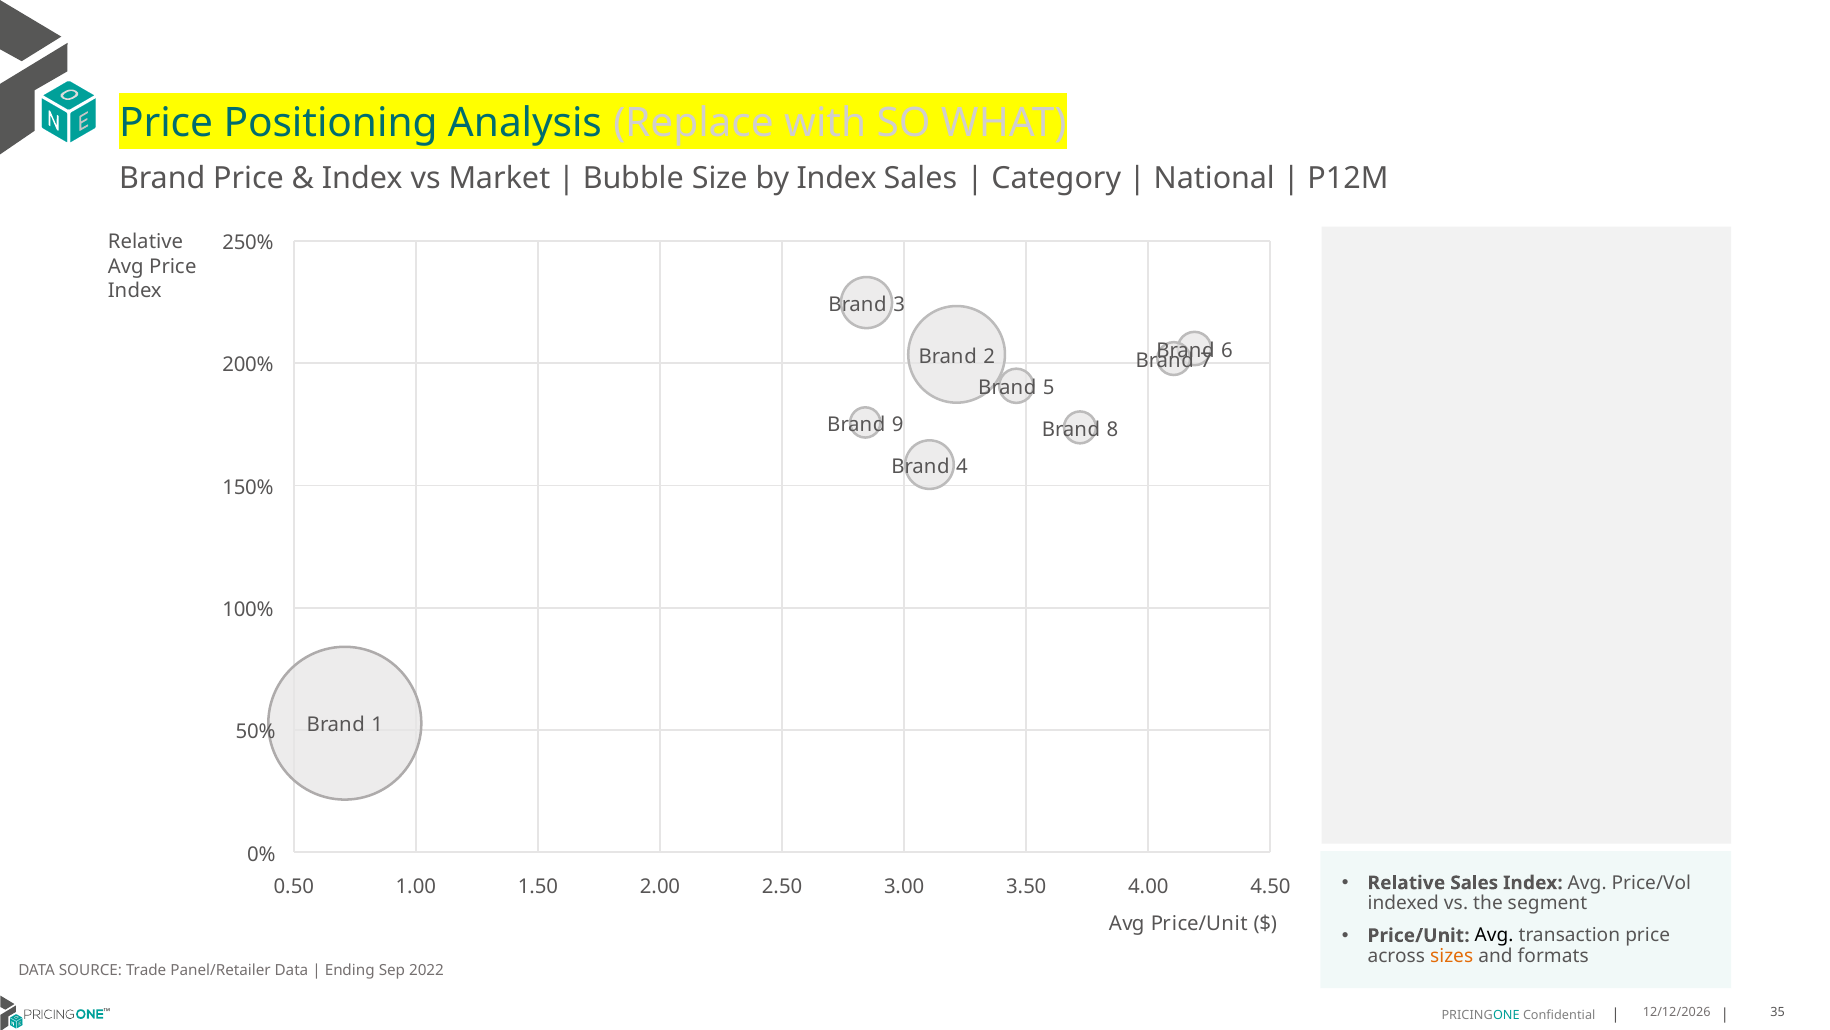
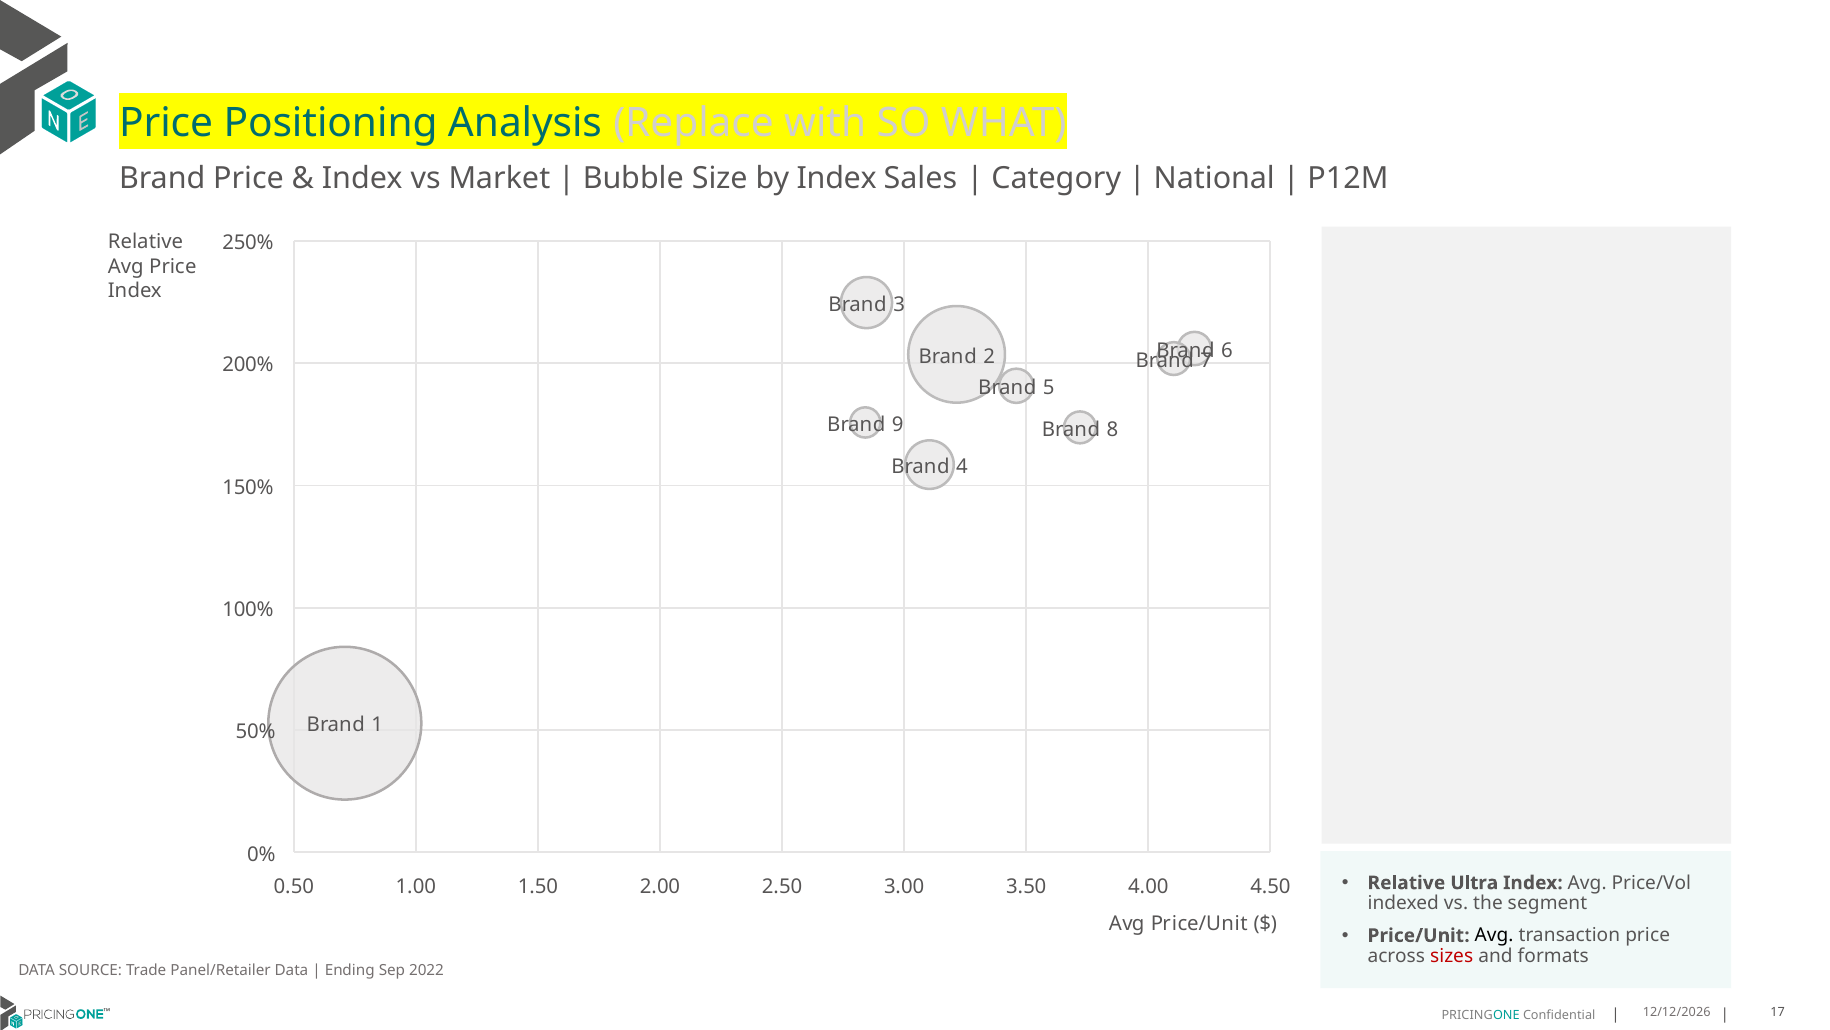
Relative Sales: Sales -> Ultra (1474, 882)
sizes colour: orange -> red (1452, 956)
35: 35 -> 17 (1778, 1012)
